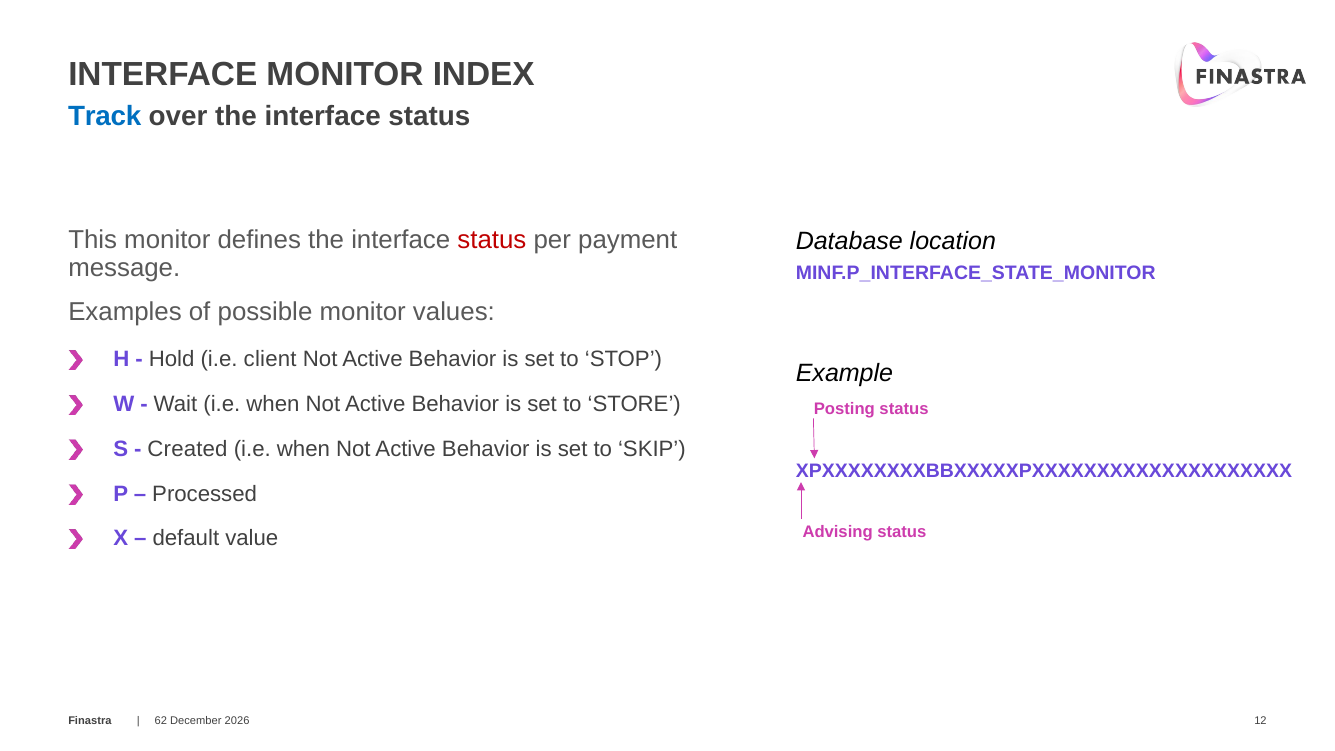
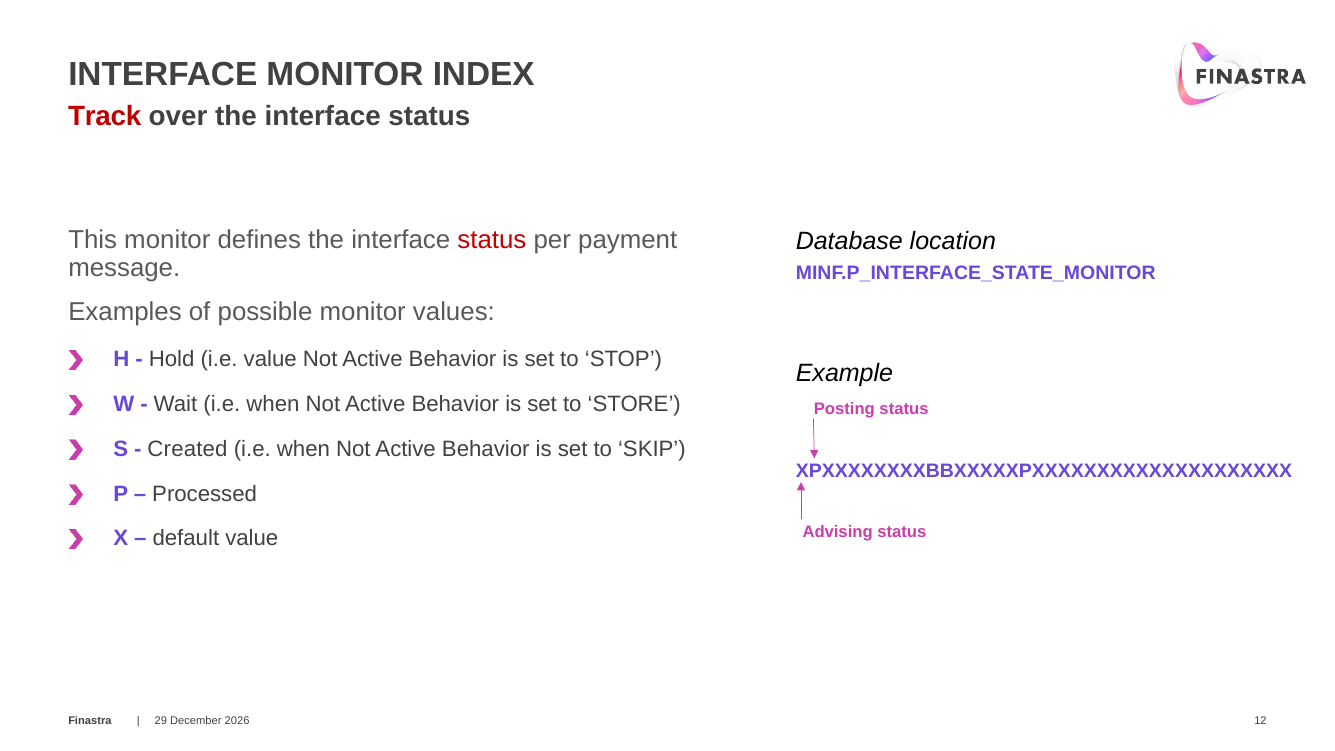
Track colour: blue -> red (105, 117)
i.e client: client -> value (270, 359)
62: 62 -> 29 (161, 721)
